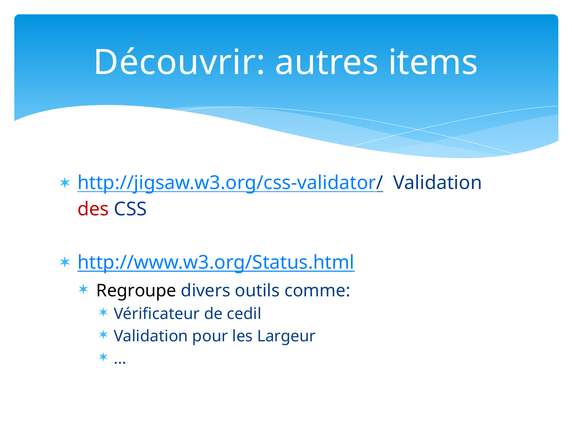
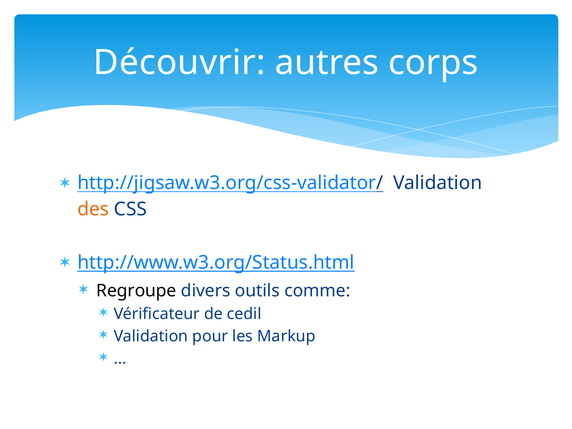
items: items -> corps (433, 63)
des colour: red -> orange (93, 209)
Largeur: Largeur -> Markup (286, 336)
